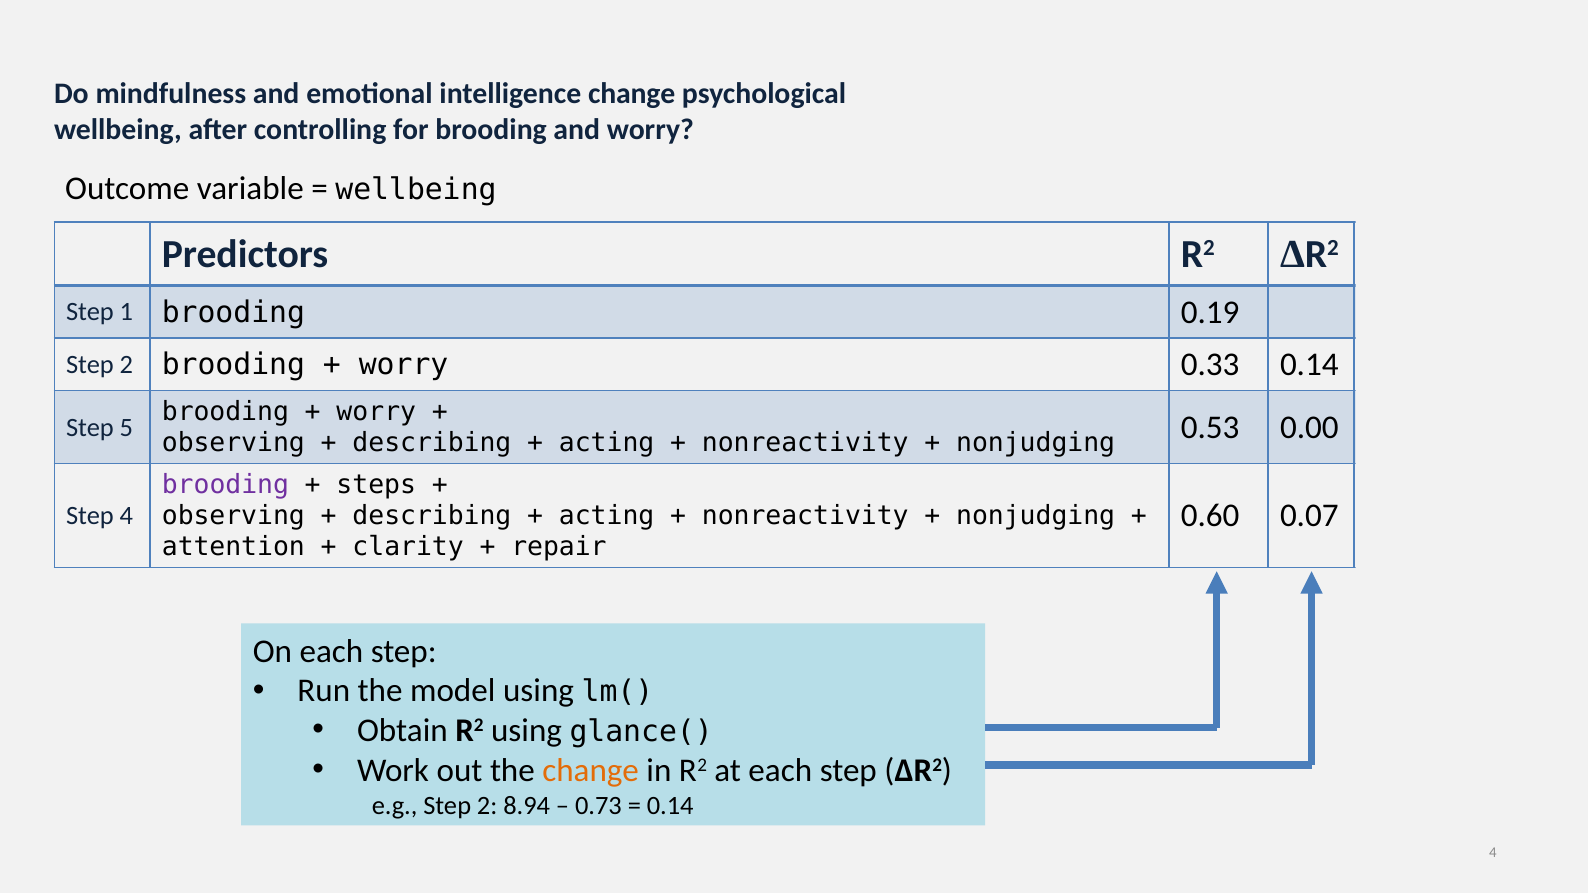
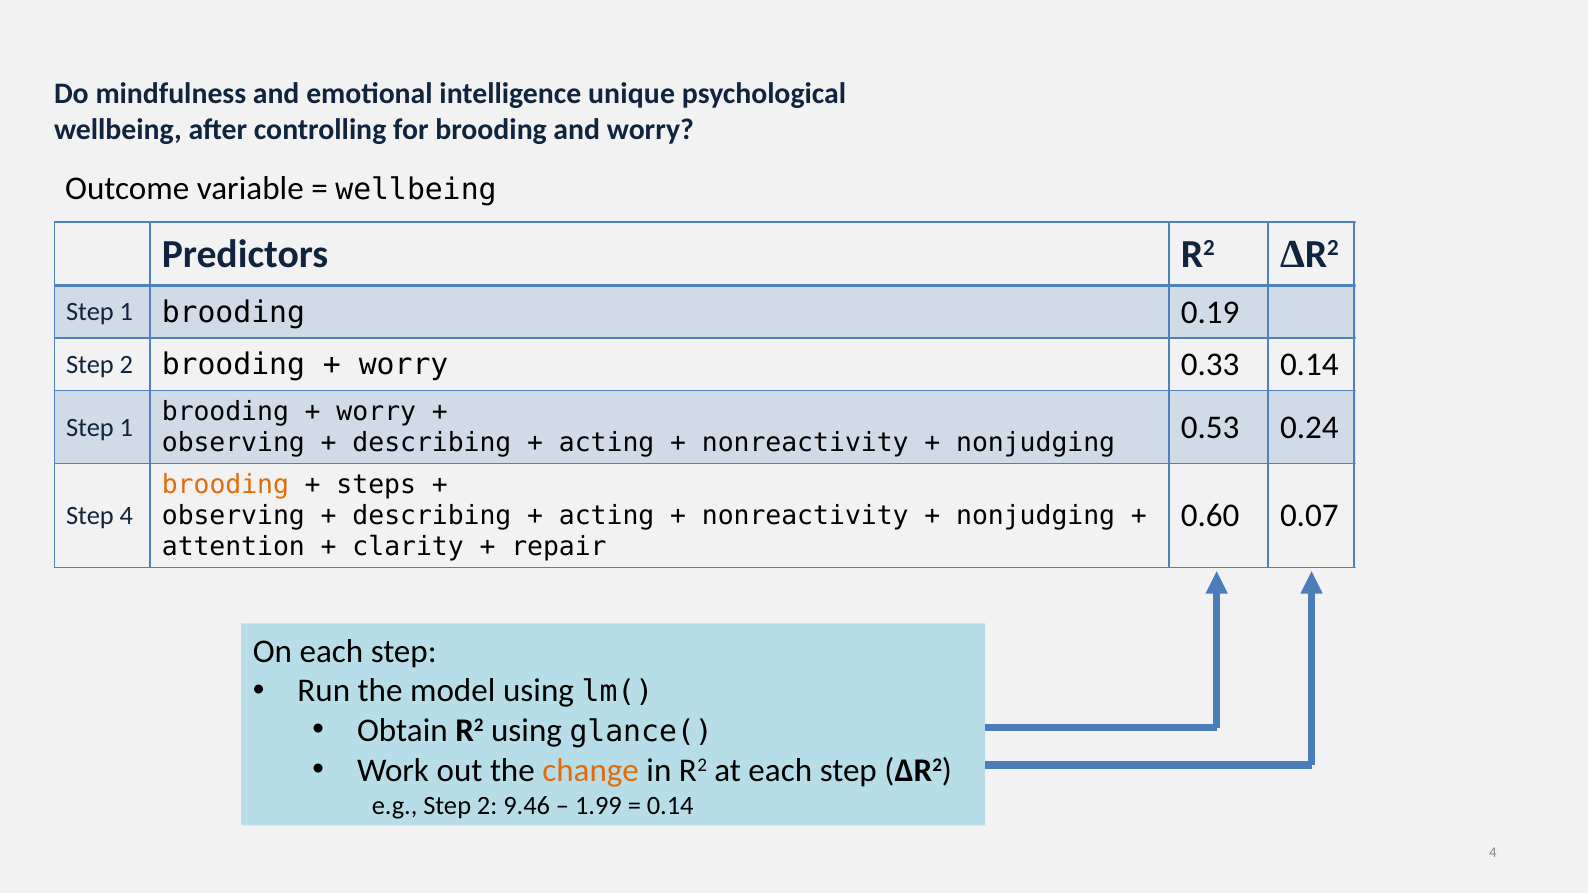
intelligence change: change -> unique (632, 94)
5: 5 -> 1 (126, 427)
0.00: 0.00 -> 0.24 (1309, 427)
brooding colour: purple -> orange (225, 485)
8.94: 8.94 -> 9.46 (527, 806)
0.73: 0.73 -> 1.99 (598, 806)
